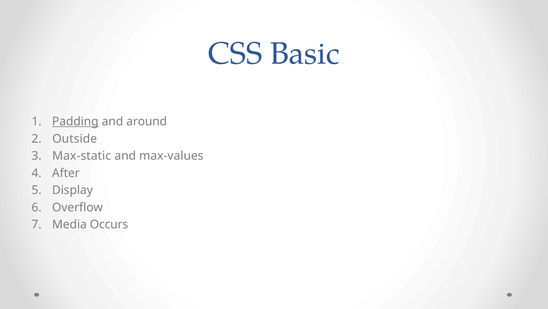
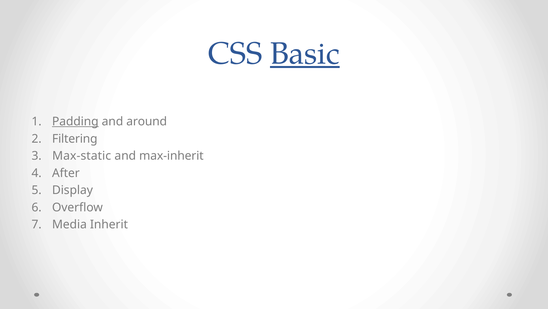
Basic underline: none -> present (305, 54)
Outside: Outside -> Filtering (75, 138)
max-values: max-values -> max-inherit (171, 156)
Occurs: Occurs -> Inherit (109, 224)
